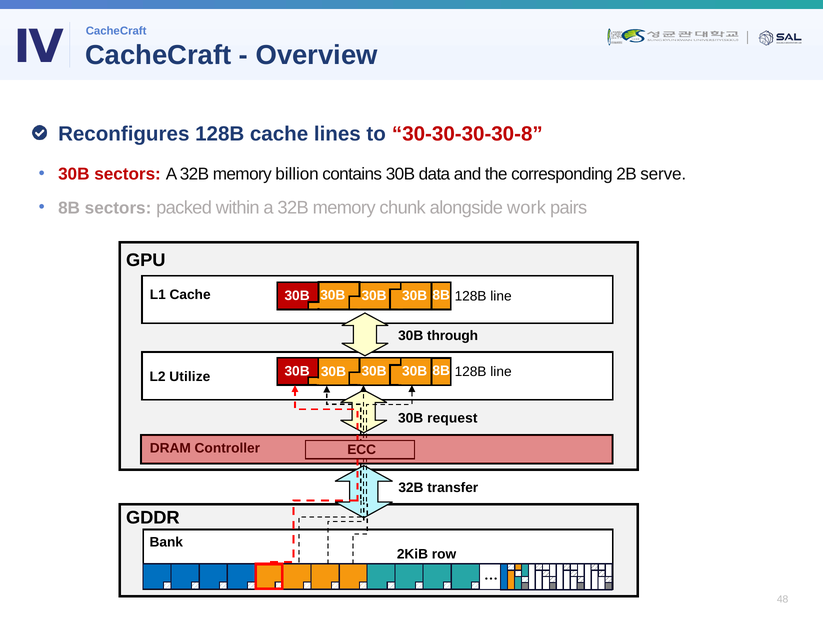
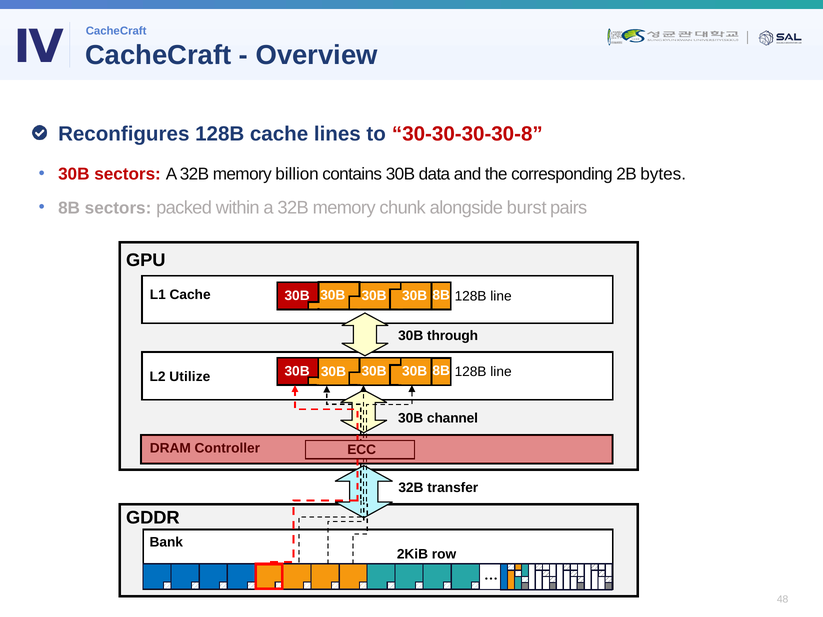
serve: serve -> bytes (663, 174)
work: work -> burst (527, 208)
request: request -> channel (453, 418)
